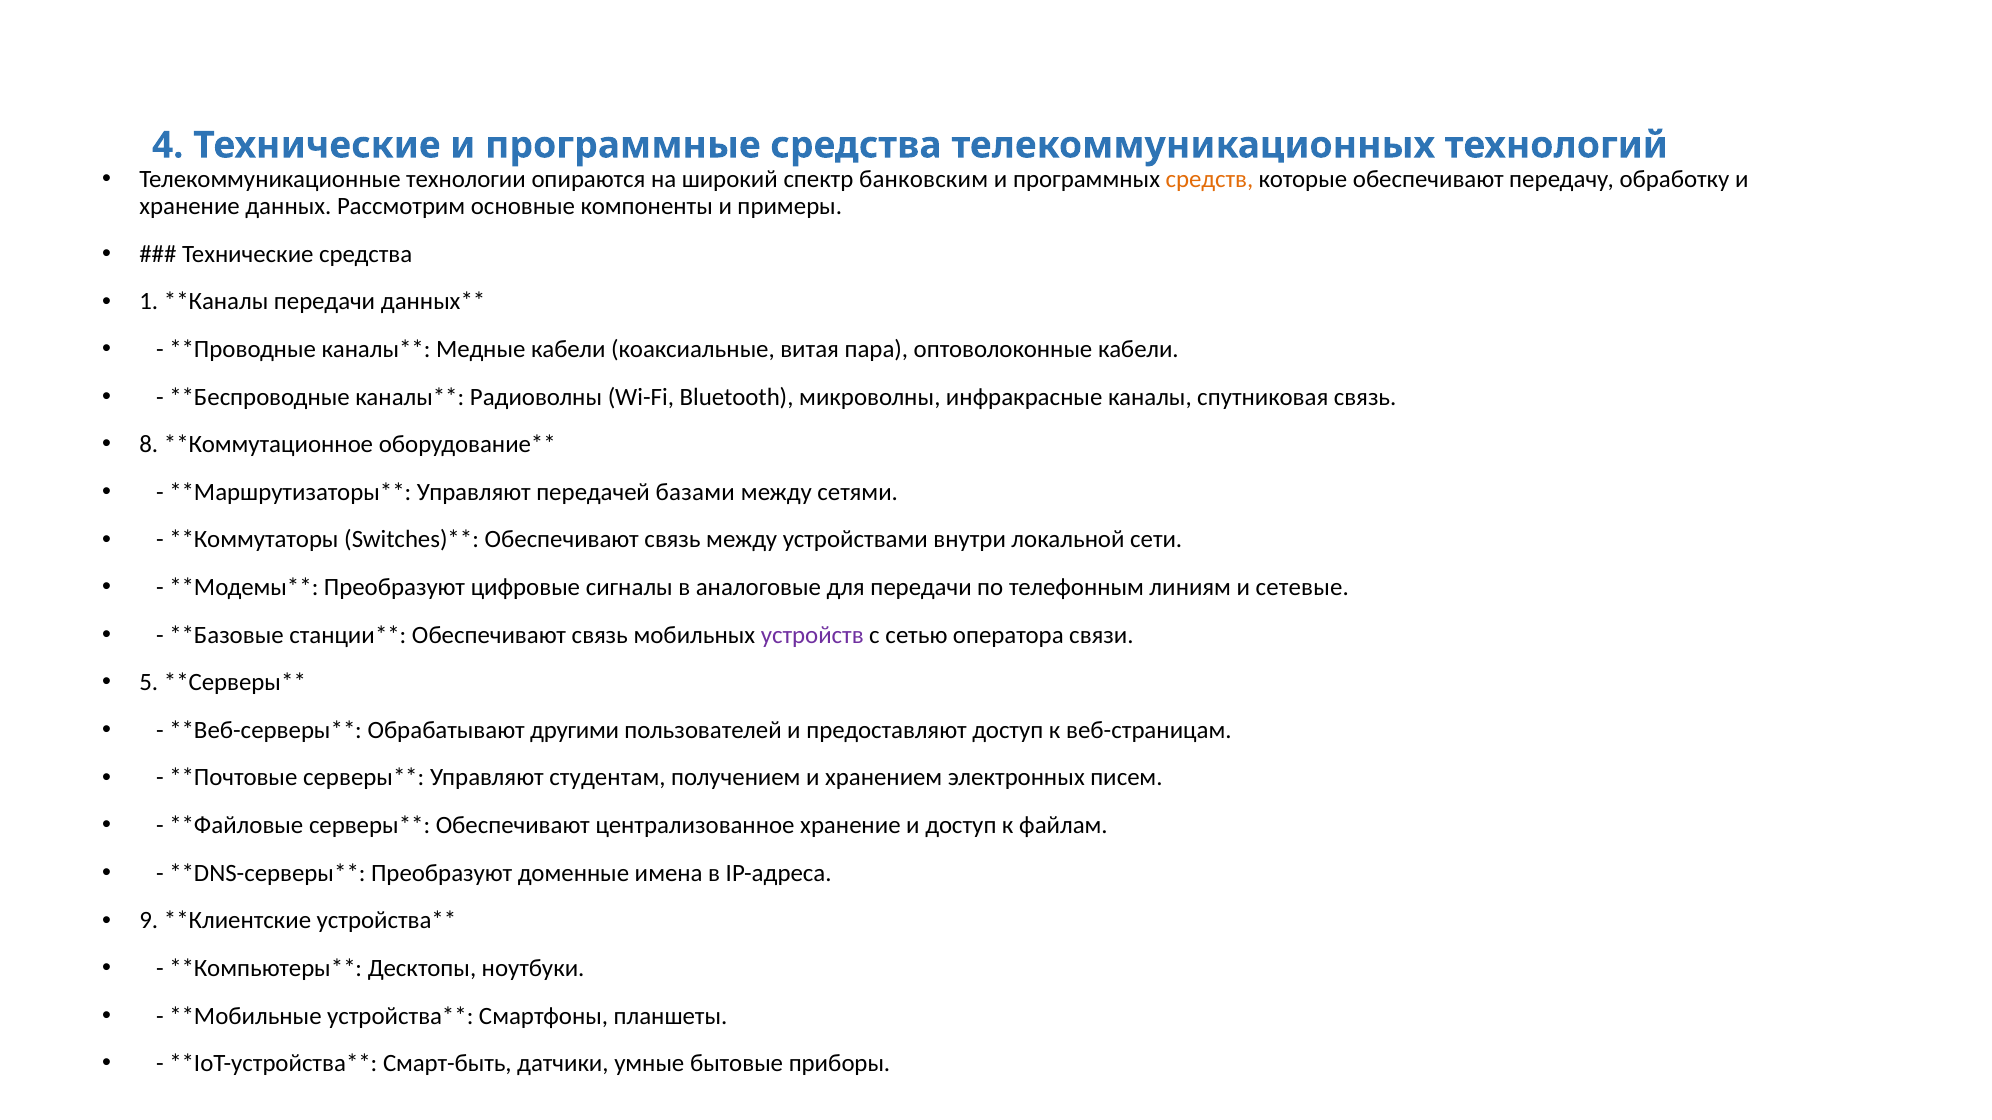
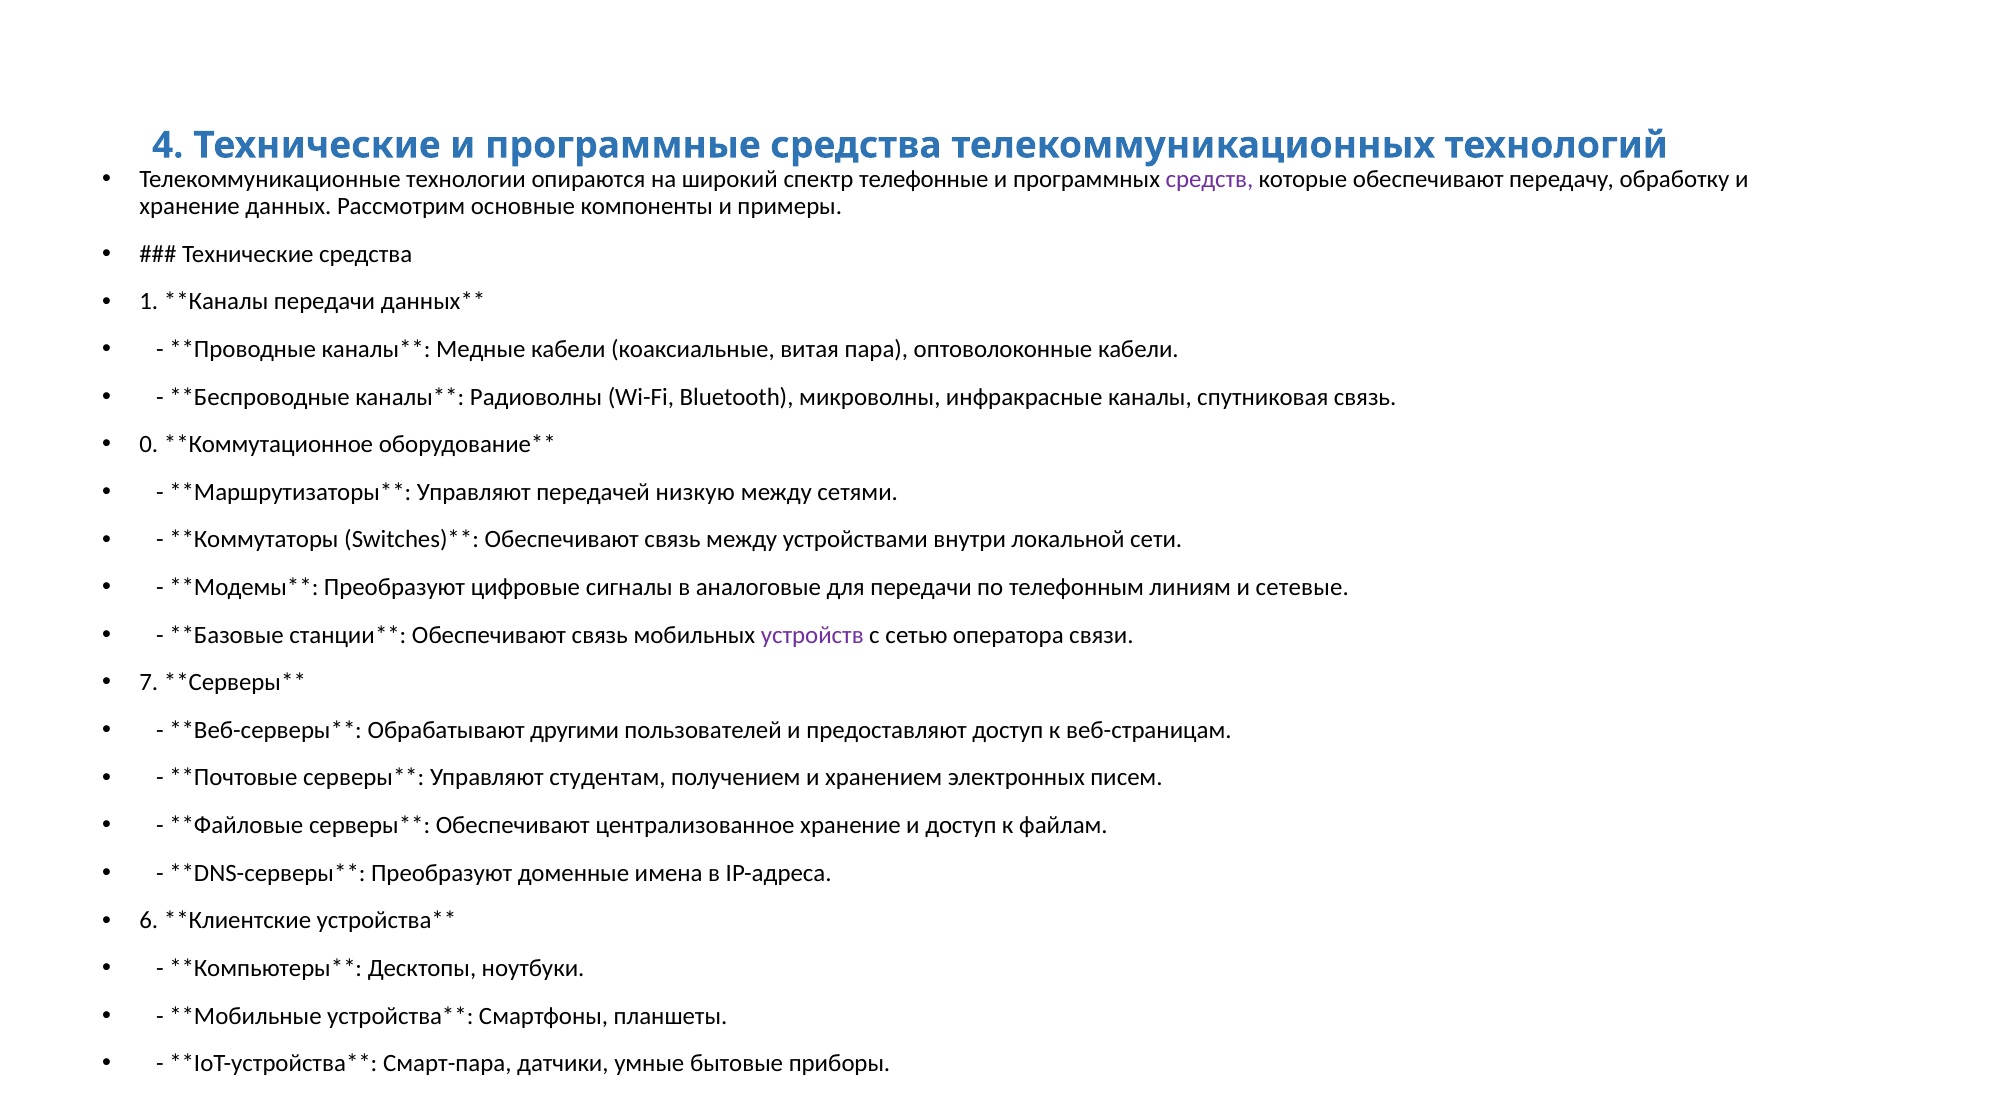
банковским: банковским -> телефонные (924, 180)
средств colour: orange -> purple (1209, 180)
8: 8 -> 0 (149, 445)
базами: базами -> низкую (695, 492)
5: 5 -> 7 (149, 683)
9: 9 -> 6 (149, 921)
Смарт-быть: Смарт-быть -> Смарт-пара (447, 1064)
